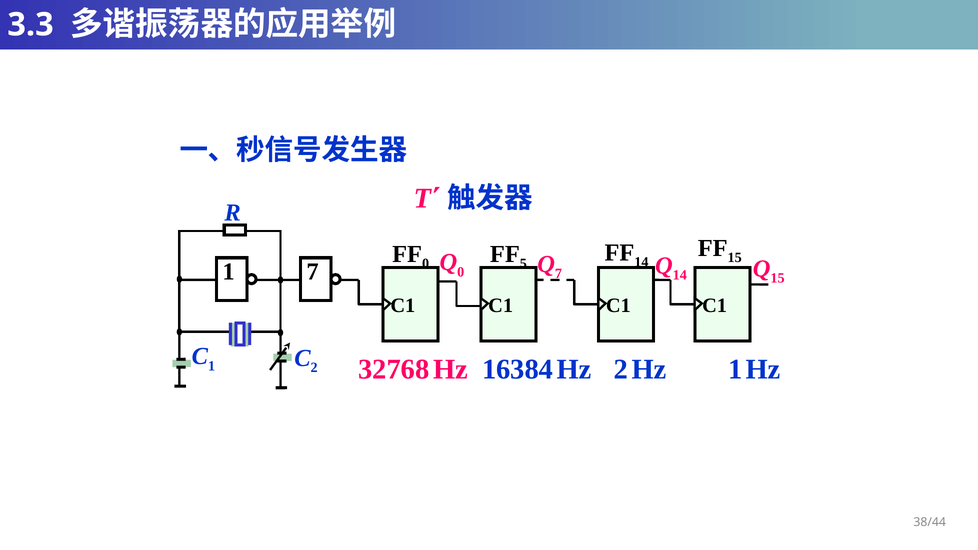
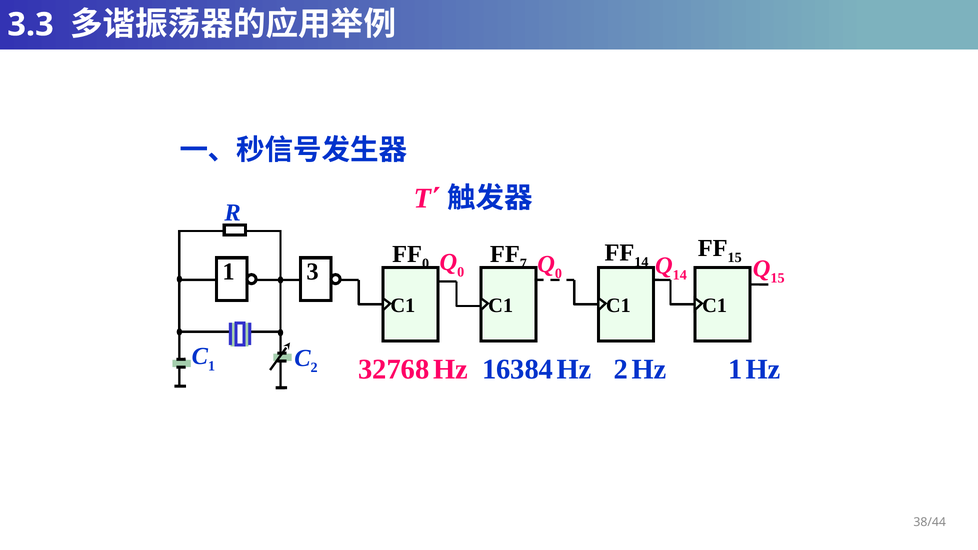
5: 5 -> 7 (523, 264)
7: 7 -> 0 (559, 274)
1 7: 7 -> 3 (313, 272)
